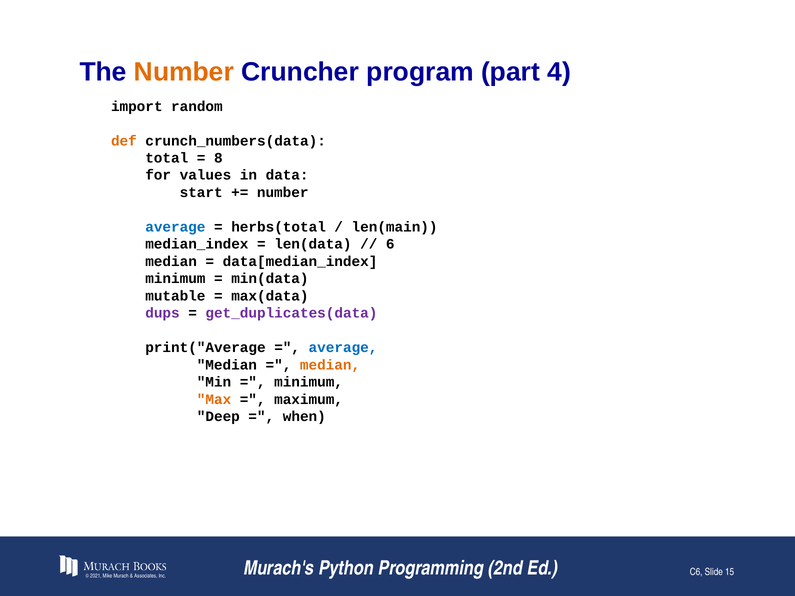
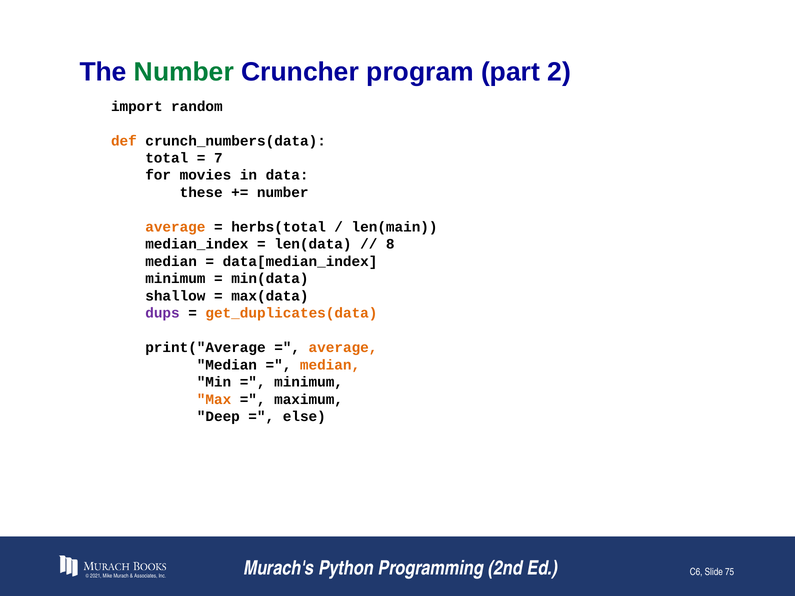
Number colour: orange -> green (184, 72)
4: 4 -> 2 (559, 72)
8: 8 -> 7 (218, 158)
values: values -> movies (205, 175)
start: start -> these (201, 193)
average colour: blue -> orange (175, 227)
6: 6 -> 8 (390, 244)
mutable: mutable -> shallow (175, 296)
get_duplicates(data colour: purple -> orange (291, 313)
average colour: blue -> orange (343, 348)
when: when -> else (304, 417)
15: 15 -> 75 (730, 572)
